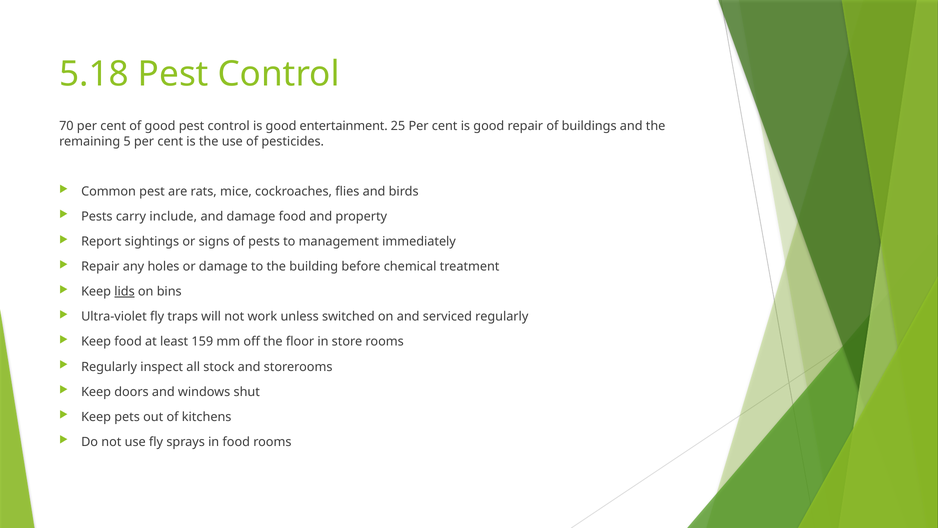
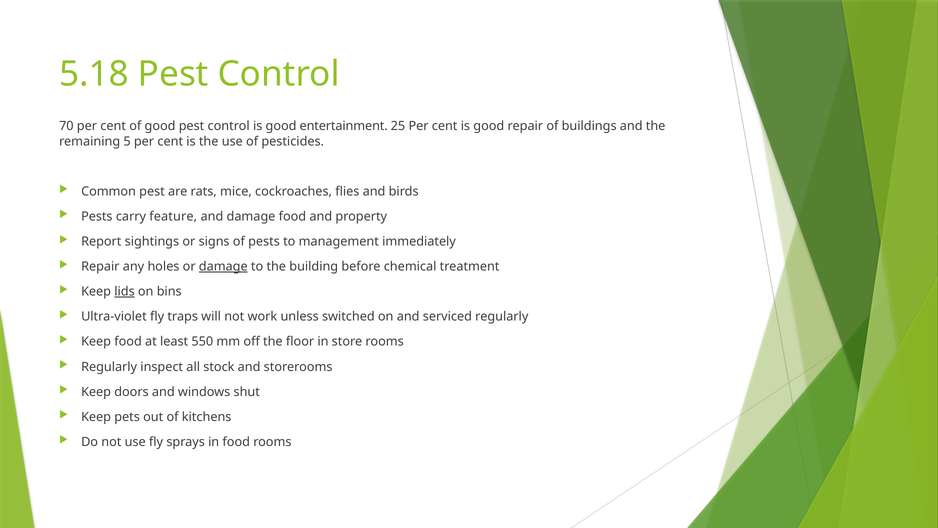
include: include -> feature (173, 216)
damage underline: none -> present (223, 266)
159: 159 -> 550 (202, 342)
